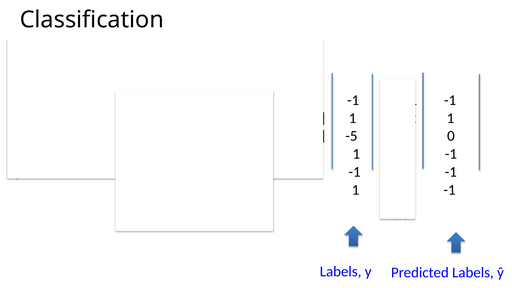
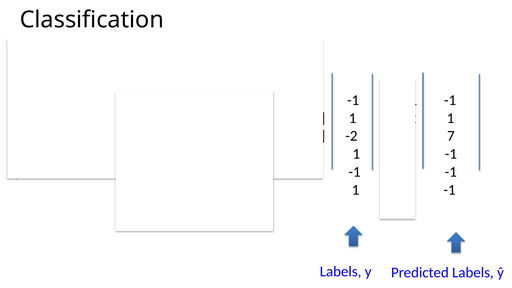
-5: -5 -> -2 (351, 136)
0: 0 -> 7 (451, 136)
